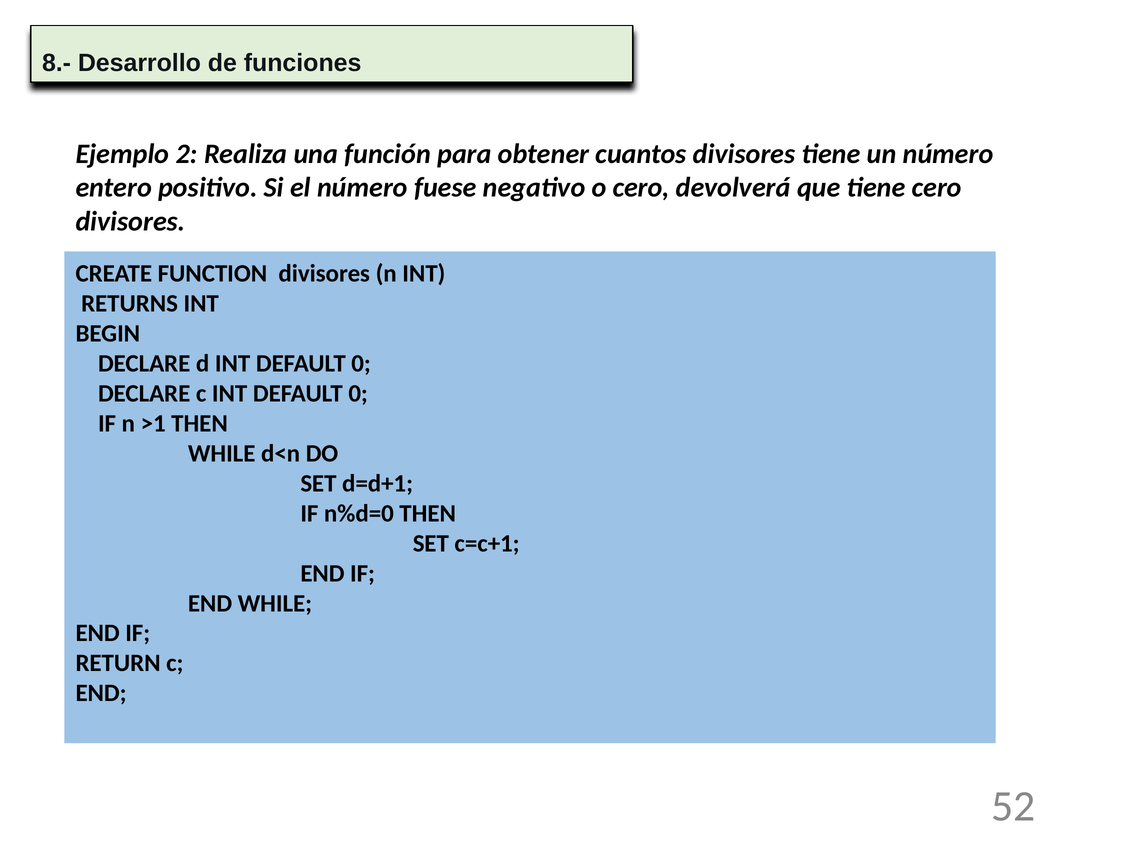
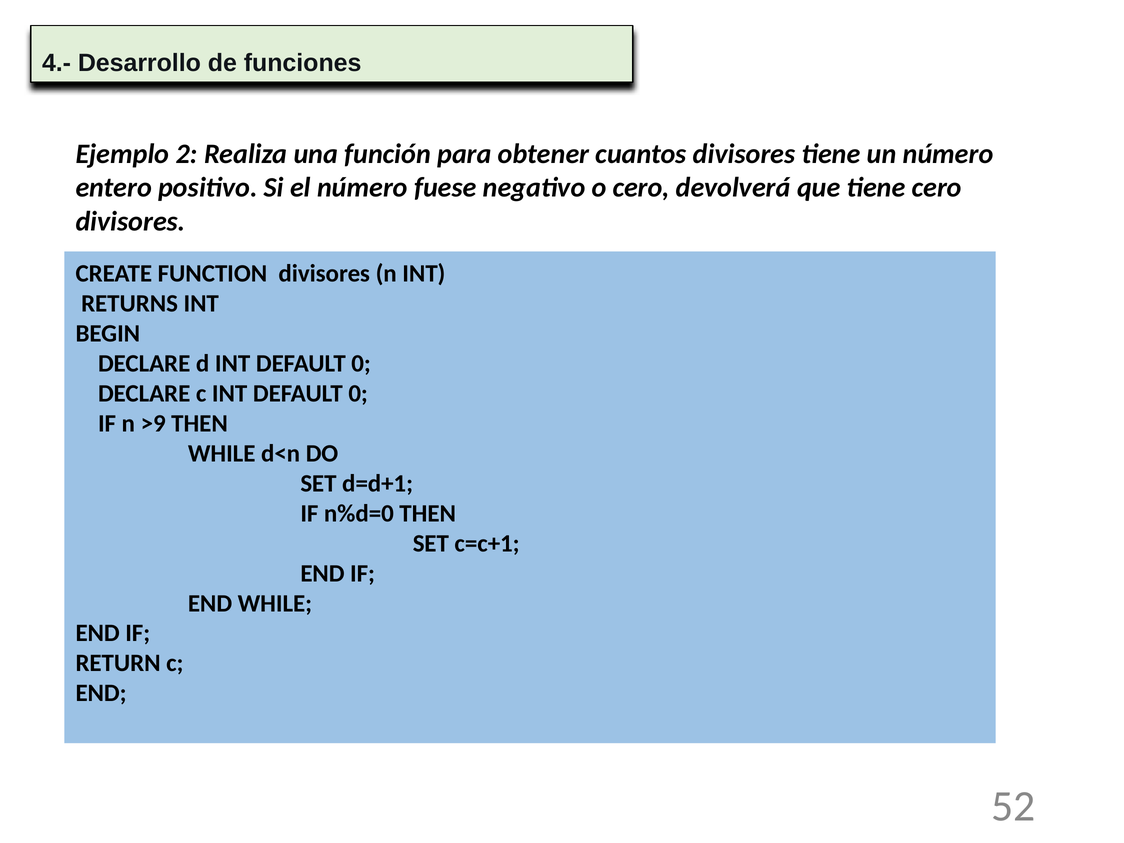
8.-: 8.- -> 4.- (57, 63)
>1: >1 -> >9 (153, 424)
